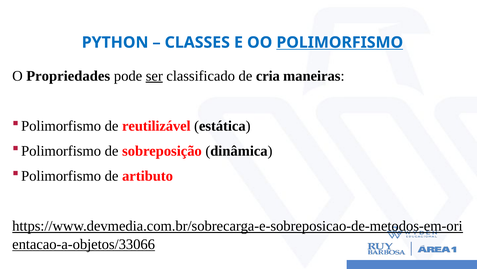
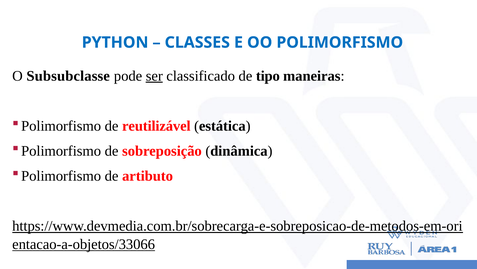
POLIMORFISMO underline: present -> none (340, 42)
Propriedades: Propriedades -> Subsubclasse (68, 76)
cria: cria -> tipo (268, 76)
